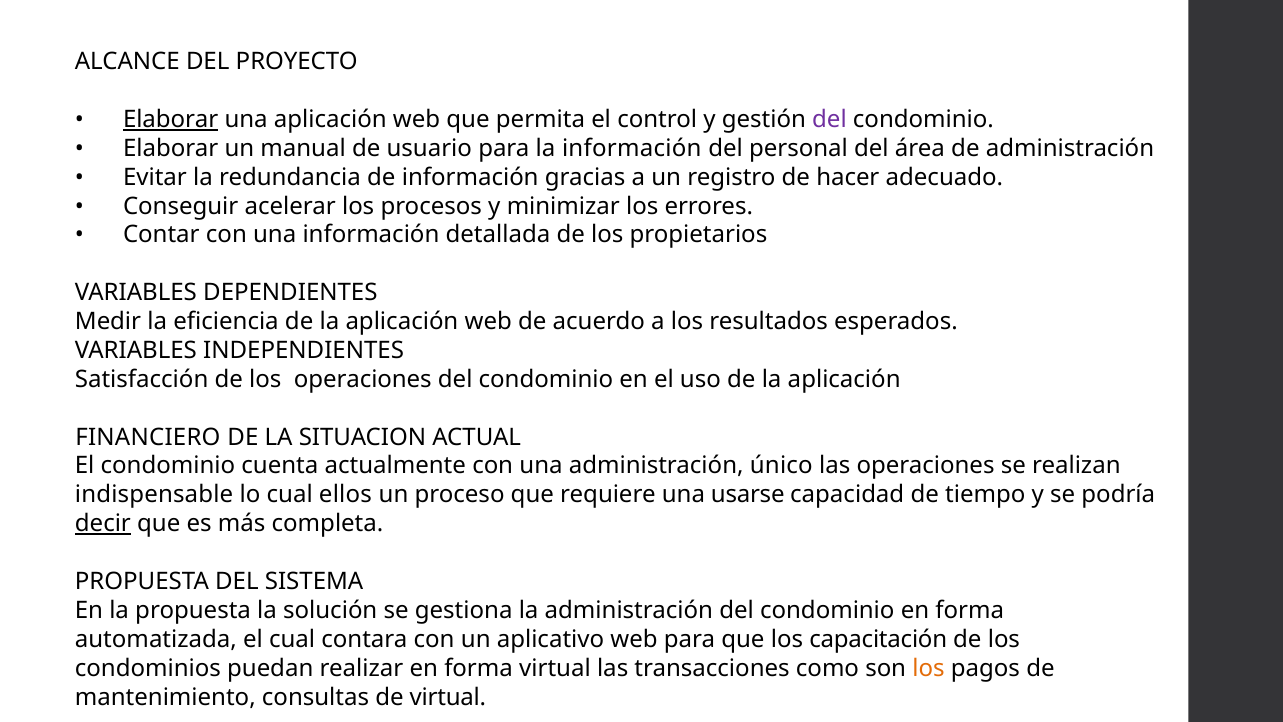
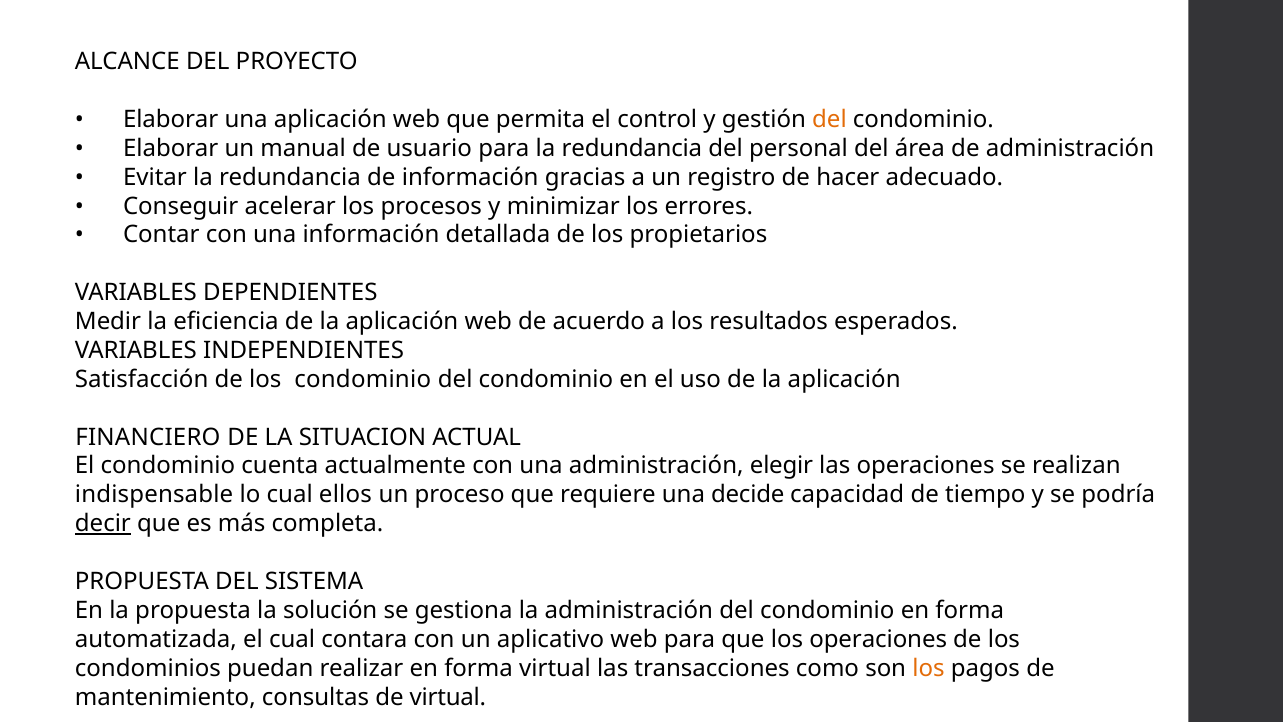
Elaborar underline: present -> none (171, 119)
del colour: purple -> orange (829, 119)
para la información: información -> redundancia (632, 148)
los operaciones: operaciones -> condominio (363, 379)
único: único -> elegir (782, 466)
usarse: usarse -> decide (748, 495)
los capacitación: capacitación -> operaciones (878, 639)
